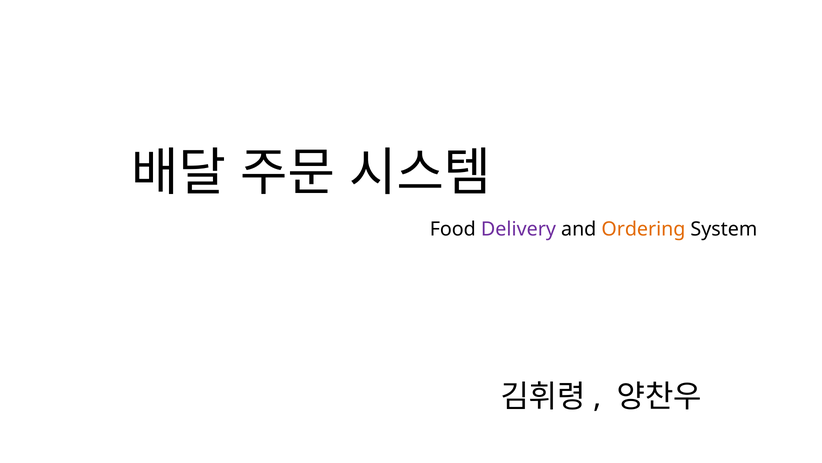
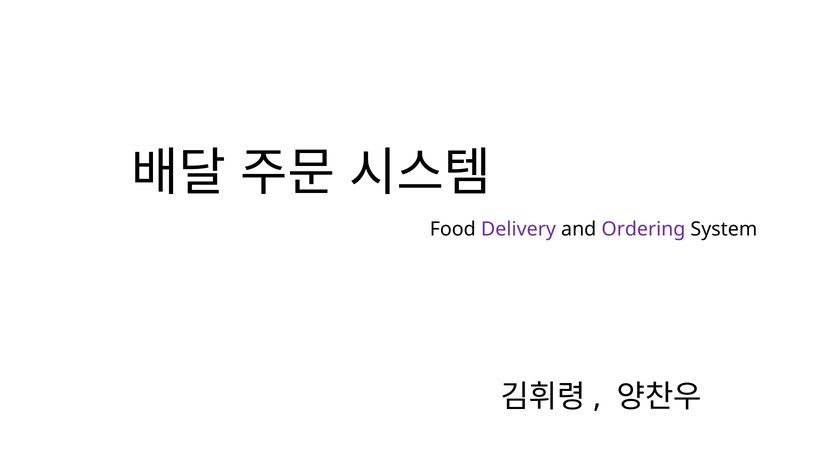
Ordering colour: orange -> purple (643, 229)
